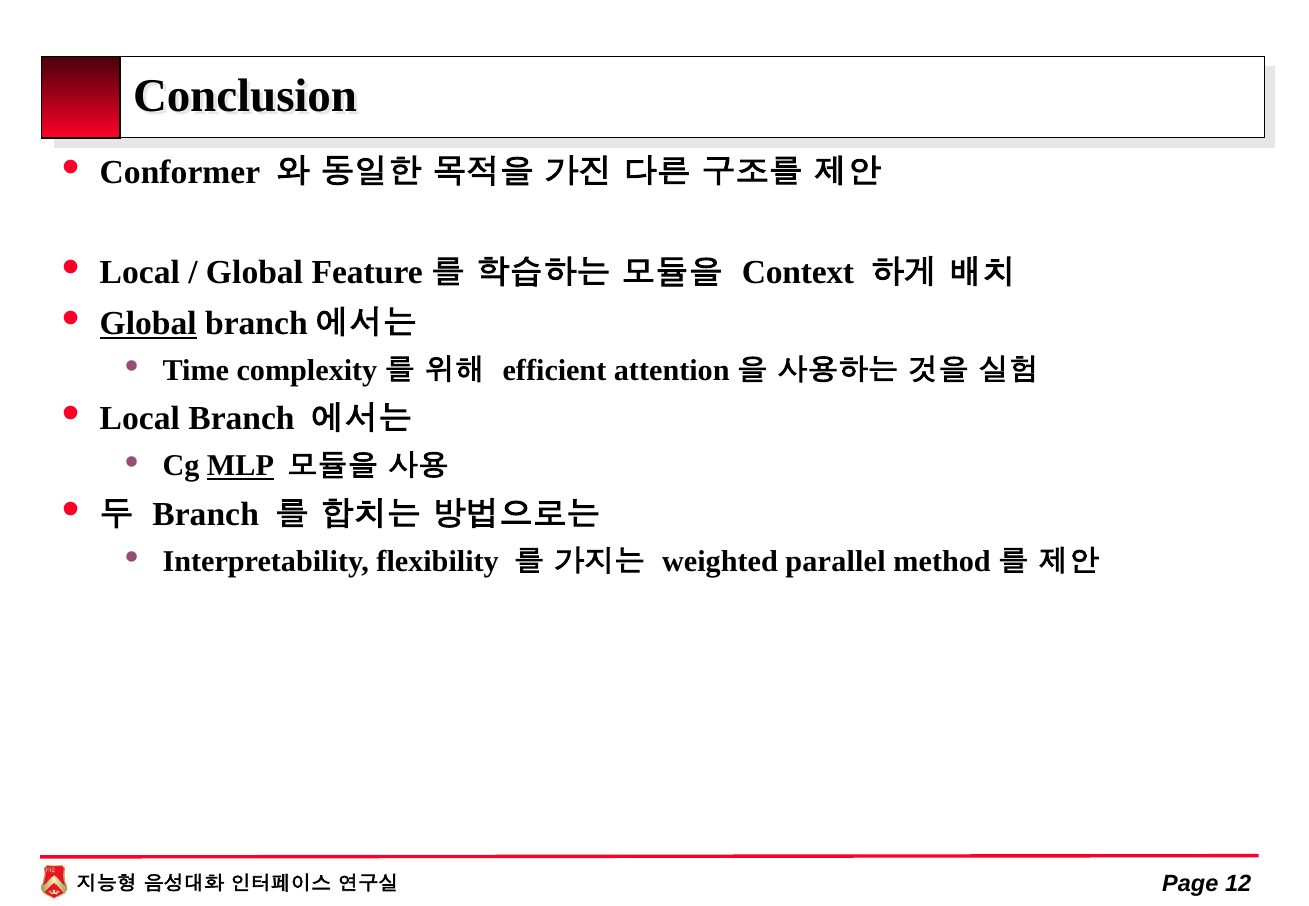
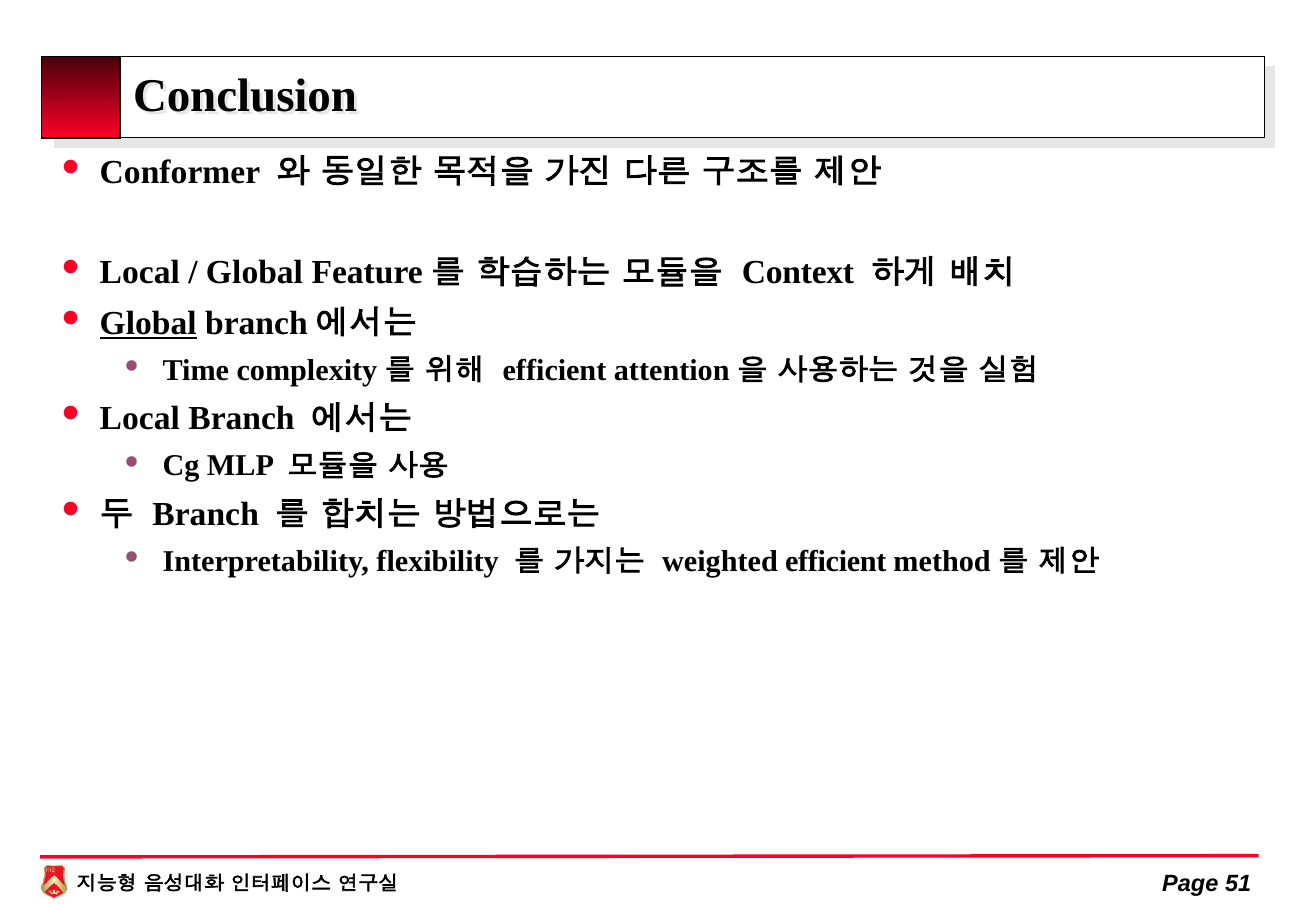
MLP underline: present -> none (240, 466)
weighted parallel: parallel -> efficient (836, 562)
12: 12 -> 51 (1238, 884)
